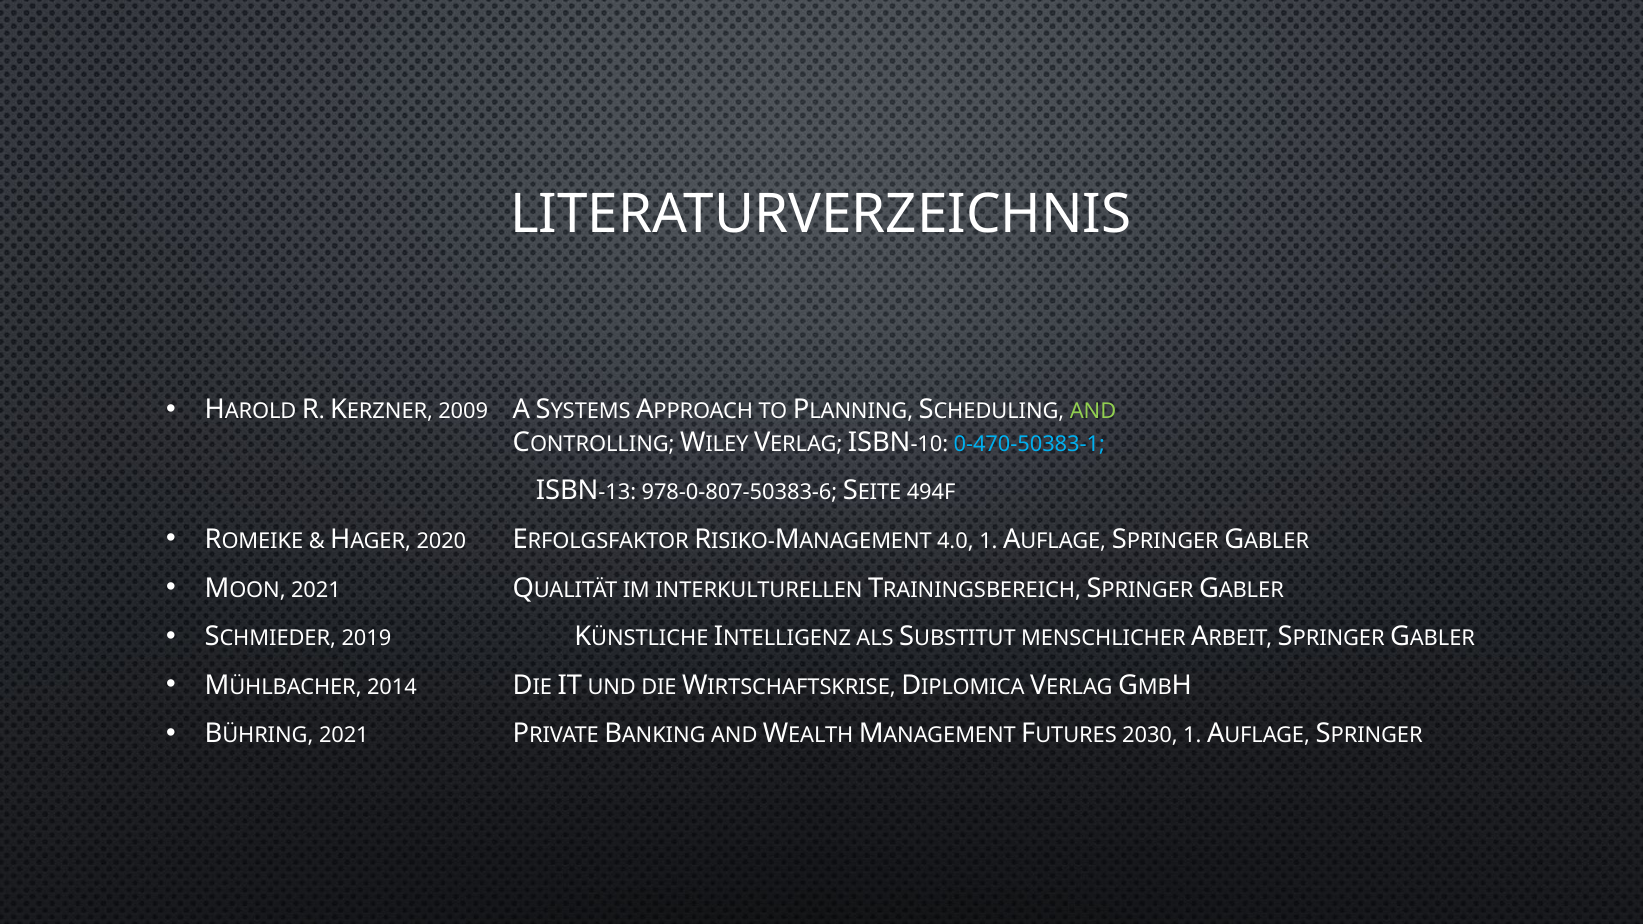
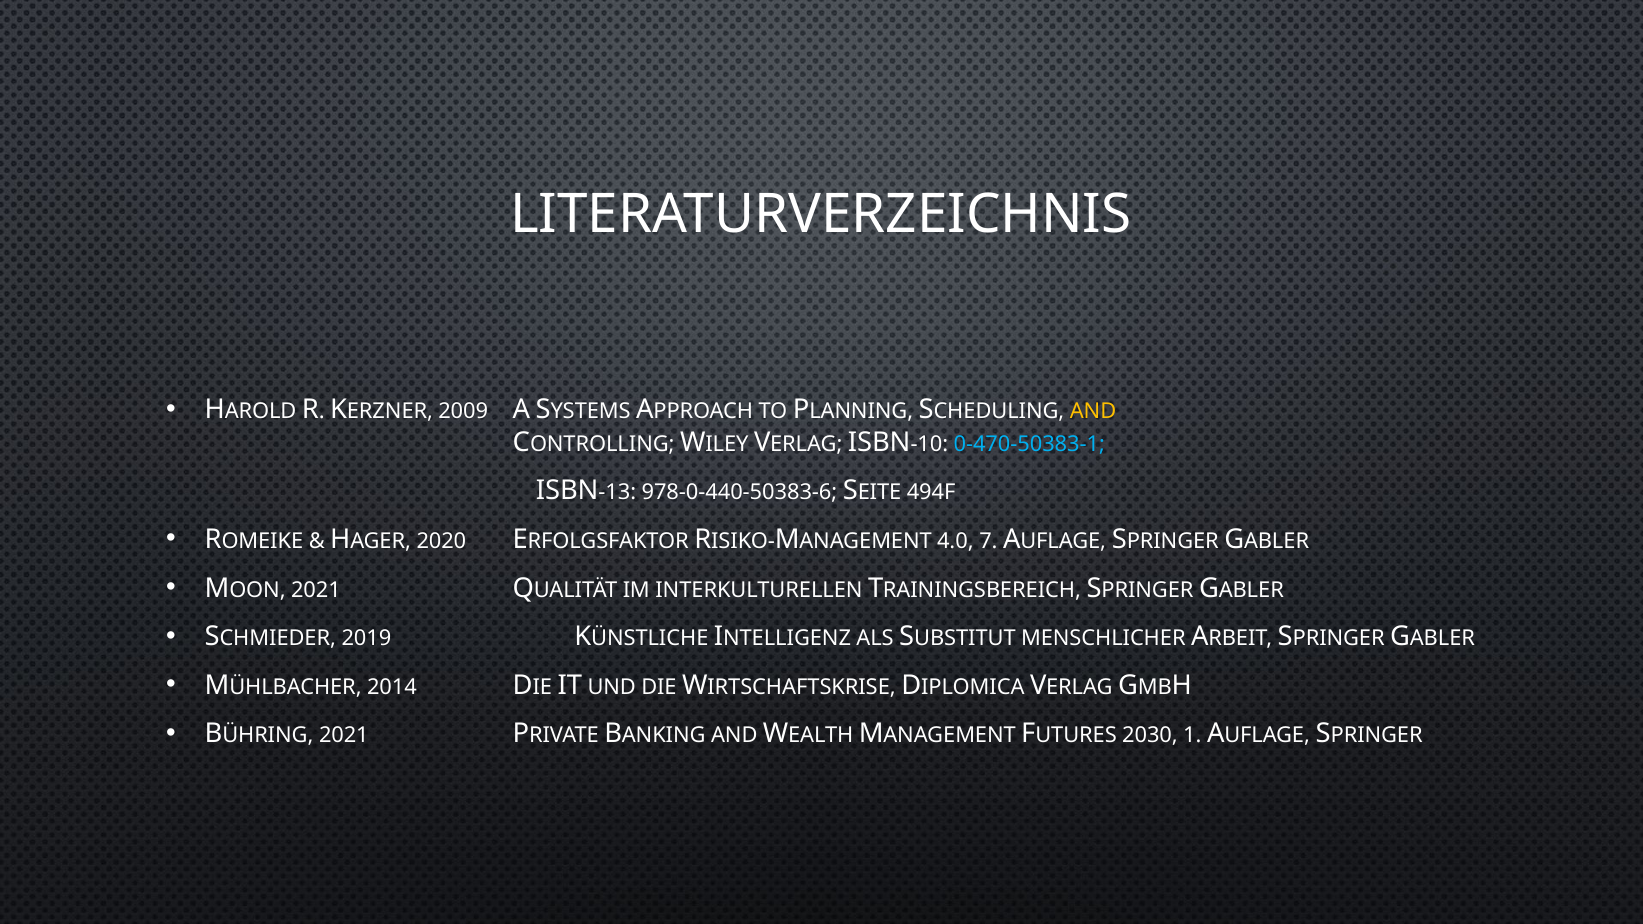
AND colour: light green -> yellow (1093, 411)
978-0-807-50383-6: 978-0-807-50383-6 -> 978-0-440-50383-6 (739, 493)
4.0 1: 1 -> 7 (988, 541)
